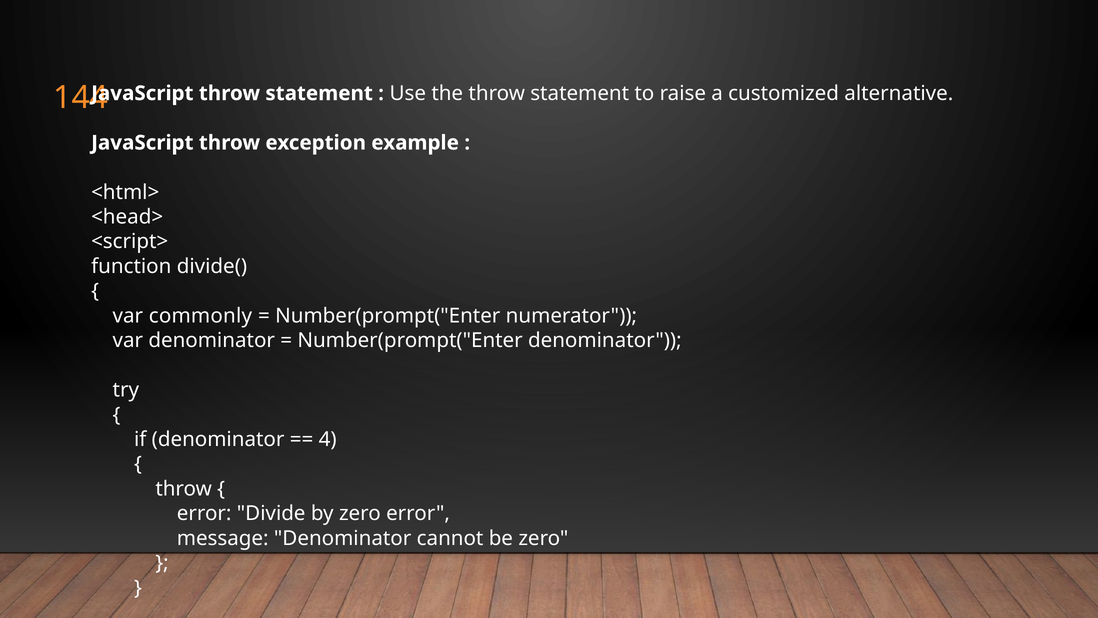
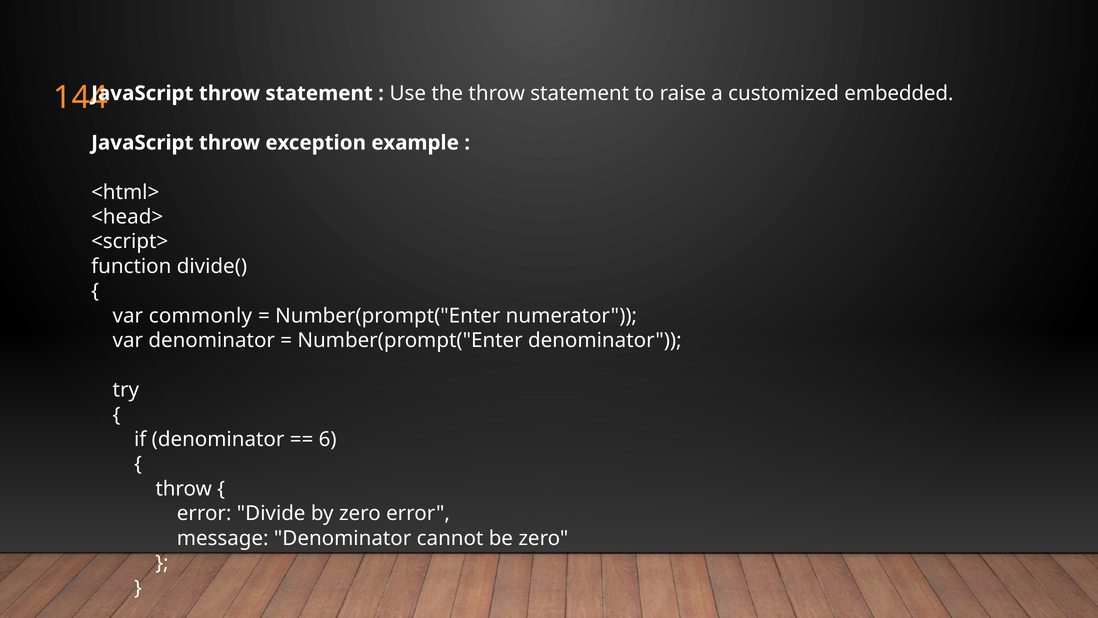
alternative: alternative -> embedded (899, 93)
4: 4 -> 6 (328, 439)
